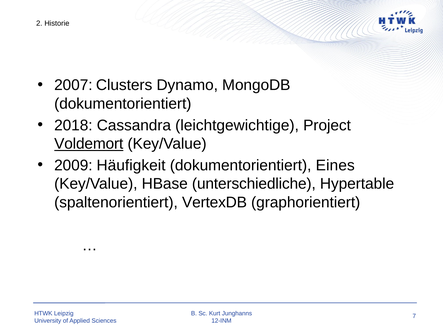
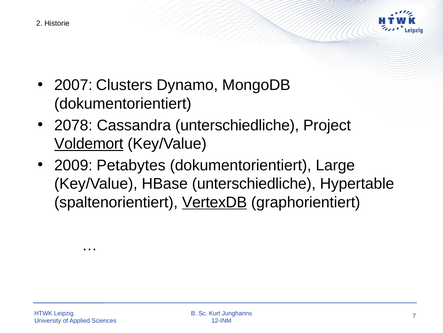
2018: 2018 -> 2078 (73, 125)
Cassandra leichtgewichtige: leichtgewichtige -> unterschiedliche (237, 125)
Häufigkeit: Häufigkeit -> Petabytes (131, 165)
Eines: Eines -> Large (335, 165)
VertexDB underline: none -> present (215, 202)
